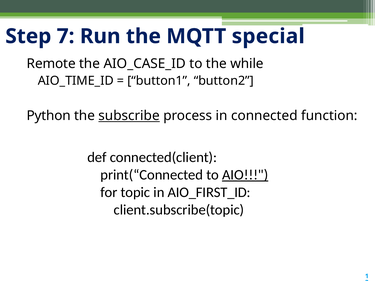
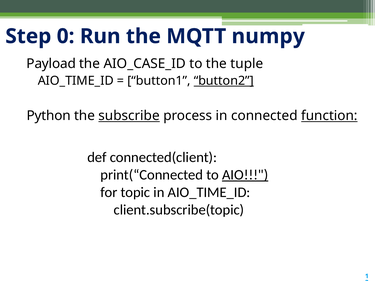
7: 7 -> 0 (66, 36)
special: special -> numpy (268, 36)
Remote: Remote -> Payload (51, 64)
while: while -> tuple (247, 64)
button2 underline: none -> present (224, 81)
function underline: none -> present (329, 116)
in AIO_FIRST_ID: AIO_FIRST_ID -> AIO_TIME_ID (209, 192)
